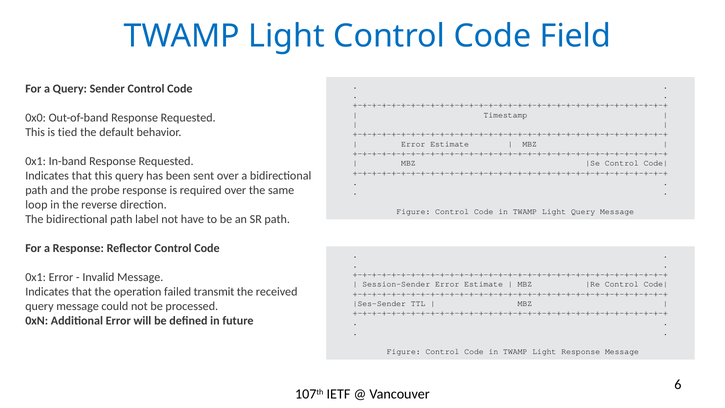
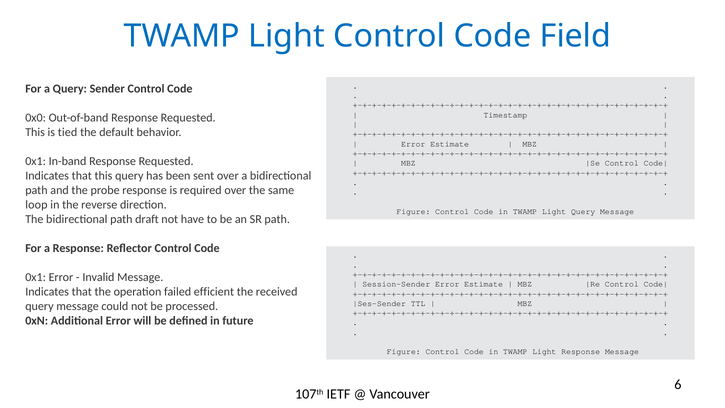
label: label -> draft (147, 219)
transmit: transmit -> efficient (214, 292)
